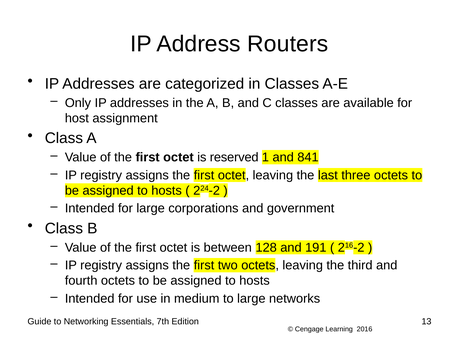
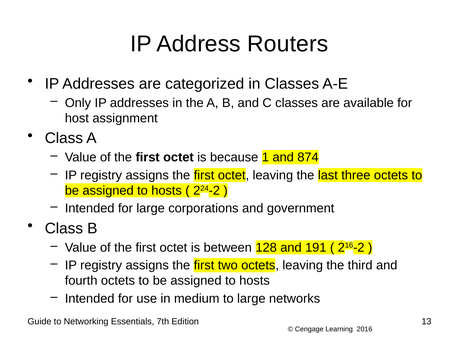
reserved: reserved -> because (234, 157)
841: 841 -> 874 (308, 157)
